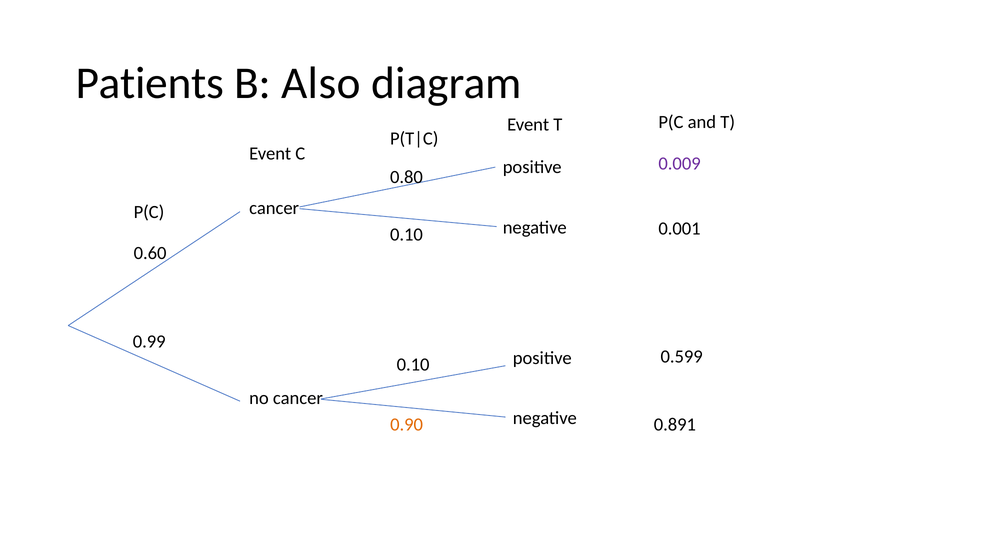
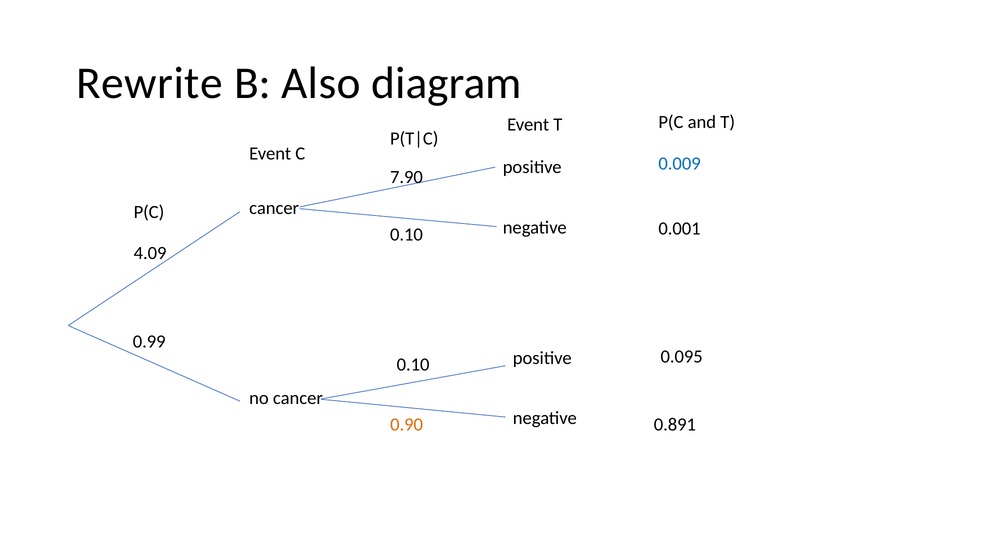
Patients: Patients -> Rewrite (149, 83)
0.009 colour: purple -> blue (680, 164)
0.80: 0.80 -> 7.90 (406, 177)
0.60: 0.60 -> 4.09 (150, 253)
0.599: 0.599 -> 0.095 (682, 357)
